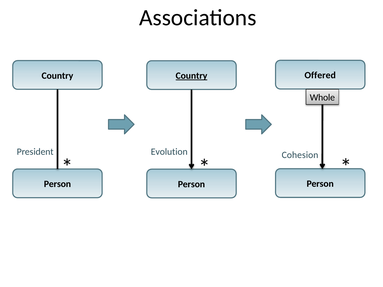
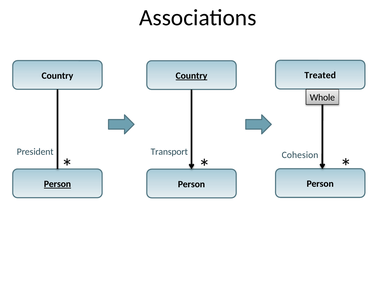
Offered: Offered -> Treated (320, 75)
Evolution: Evolution -> Transport (169, 152)
Person underline: none -> present (57, 184)
